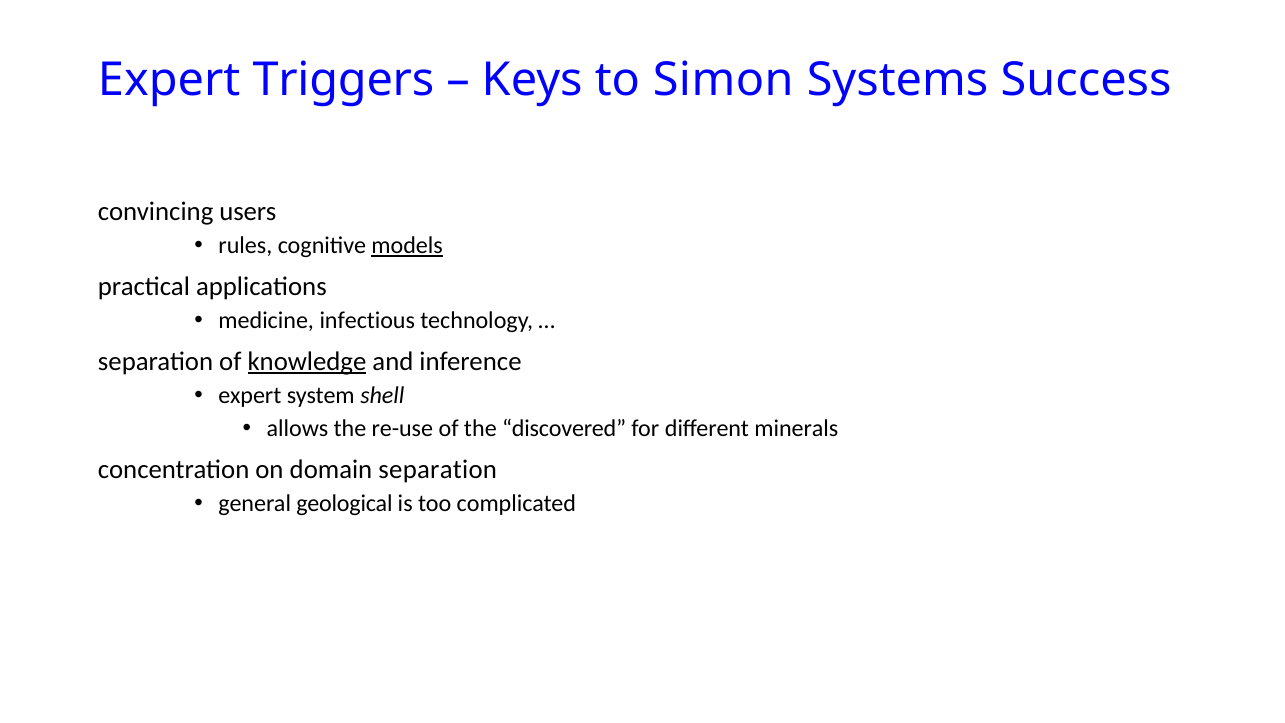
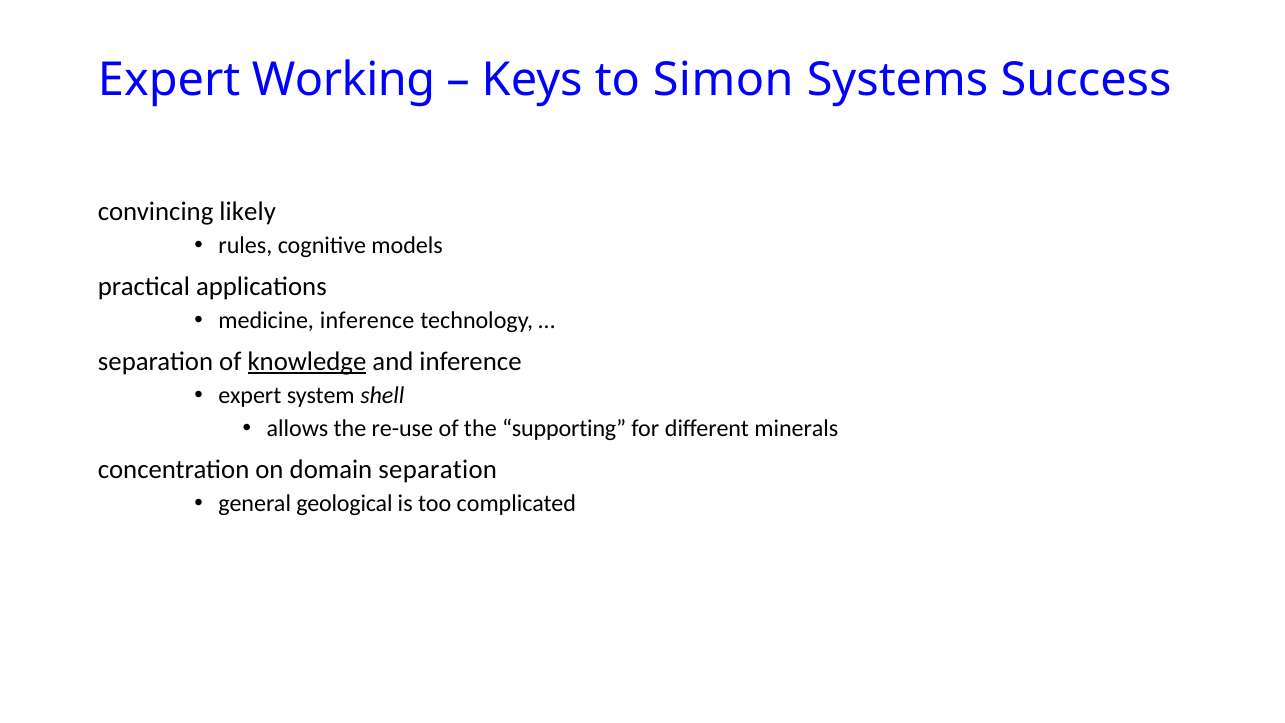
Triggers: Triggers -> Working (344, 80)
users: users -> likely (248, 212)
models underline: present -> none (407, 246)
medicine infectious: infectious -> inference (367, 321)
discovered: discovered -> supporting (564, 428)
